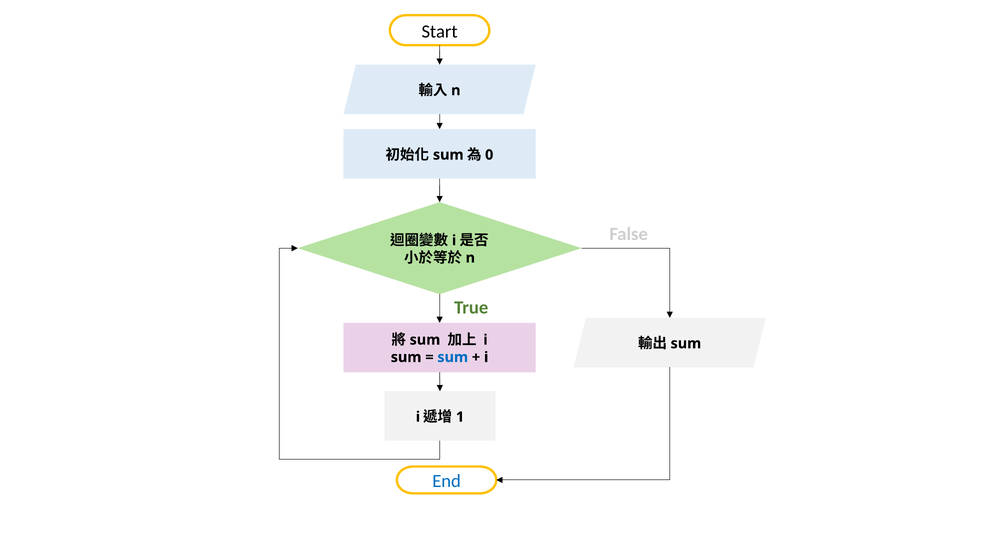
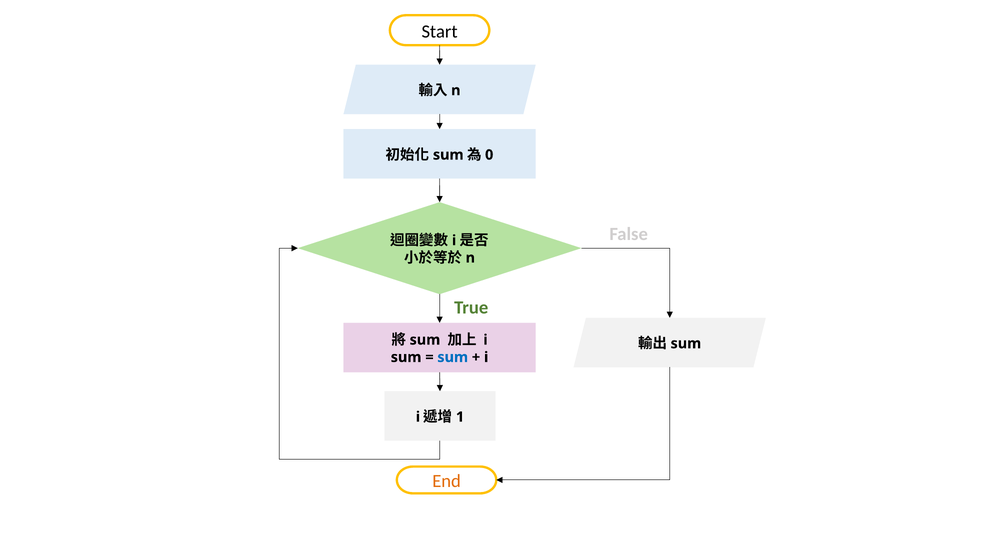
End colour: blue -> orange (447, 481)
